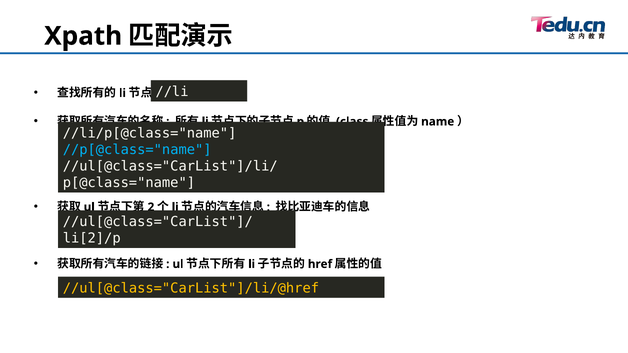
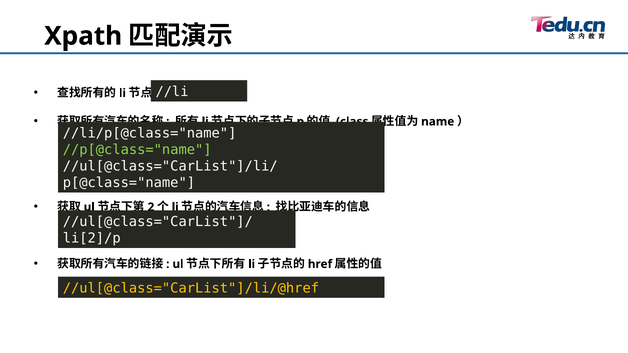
//p[@class="name colour: light blue -> light green (137, 150)
